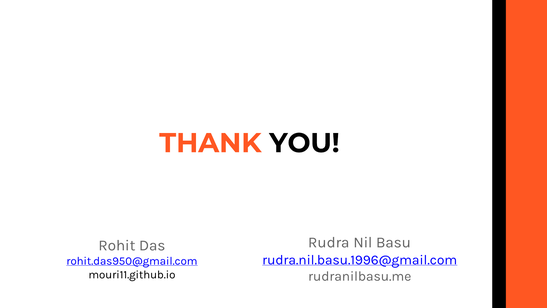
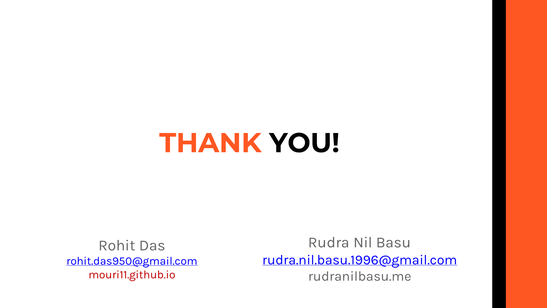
mouri11.github.io colour: black -> red (132, 274)
